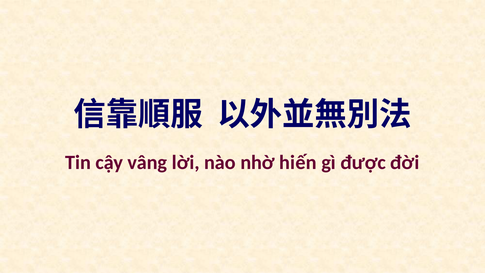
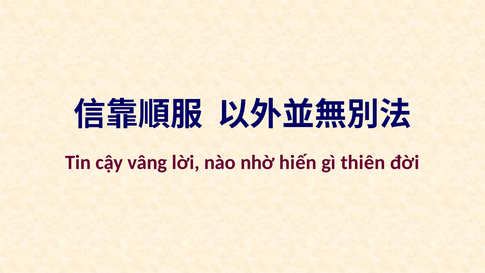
được: được -> thiên (363, 162)
